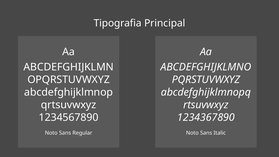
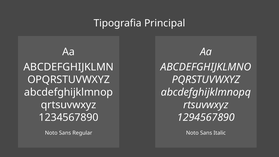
1234367890: 1234367890 -> 1294567890 (206, 117)
